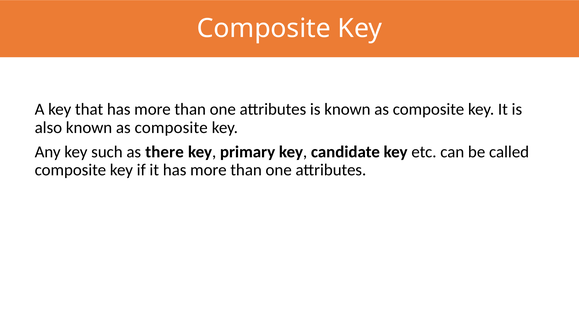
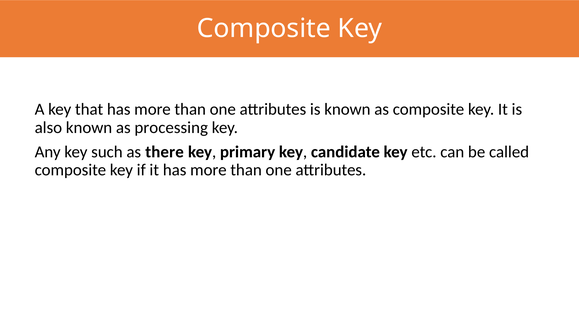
also known as composite: composite -> processing (171, 128)
